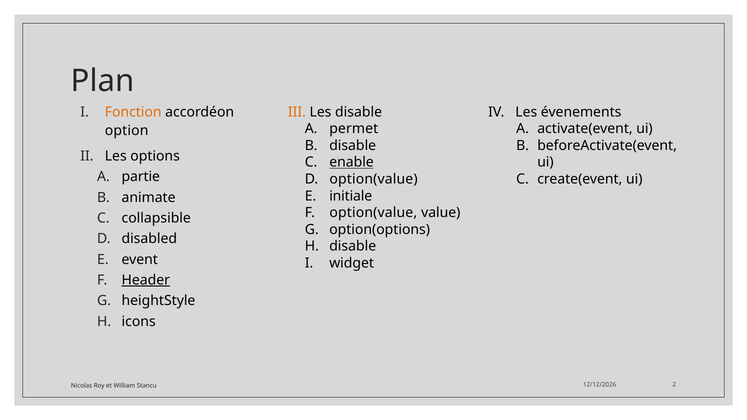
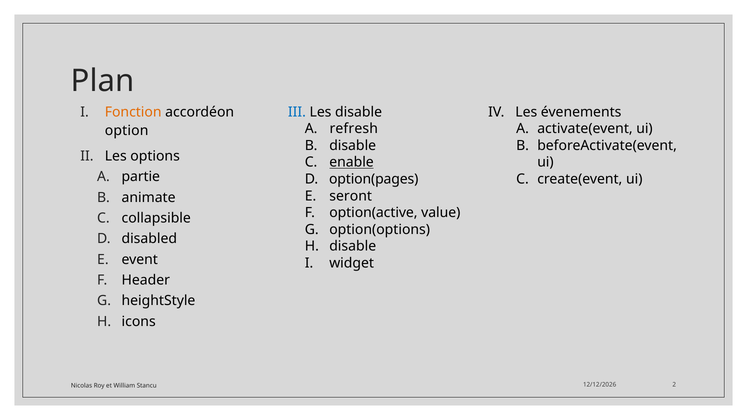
III colour: orange -> blue (297, 112)
permet: permet -> refresh (354, 129)
option(value: option(value -> option(pages (374, 179)
initiale: initiale -> seront (351, 196)
option(value: option(value -> option(active (373, 213)
Header underline: present -> none (146, 280)
